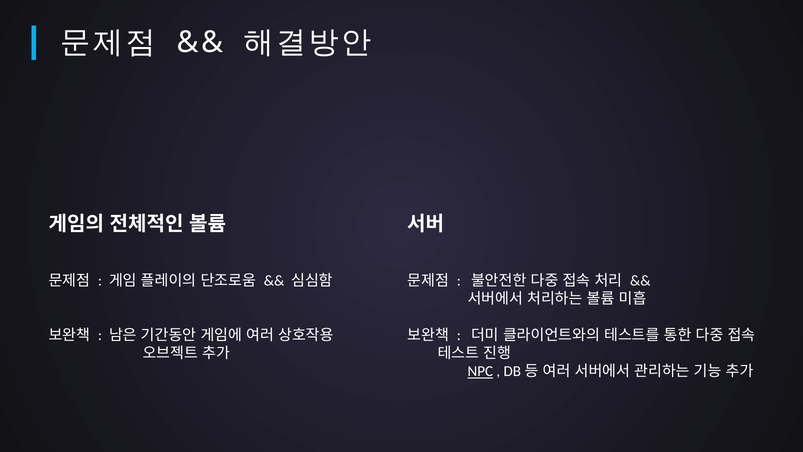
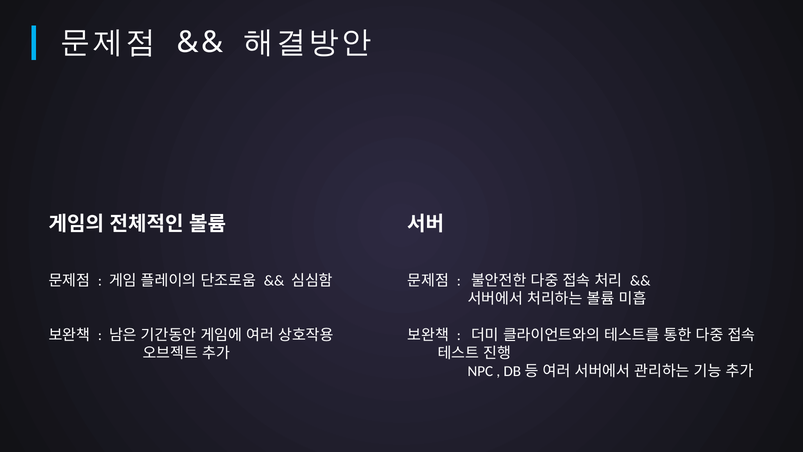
NPC underline: present -> none (480, 371)
